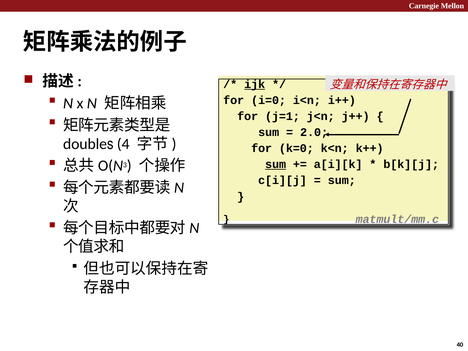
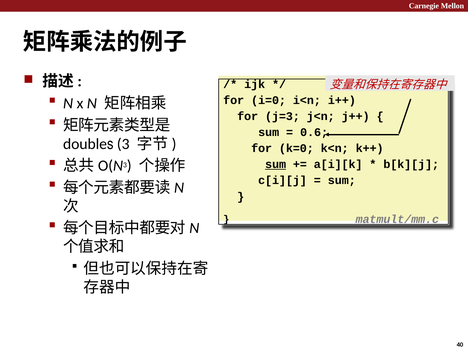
ijk underline: present -> none (255, 84)
j=1: j=1 -> j=3 (282, 116)
2.0: 2.0 -> 0.6 (314, 132)
doubles 4: 4 -> 3 (123, 144)
